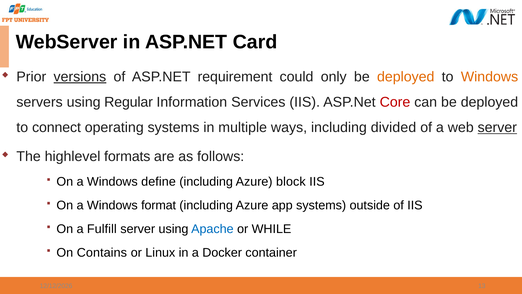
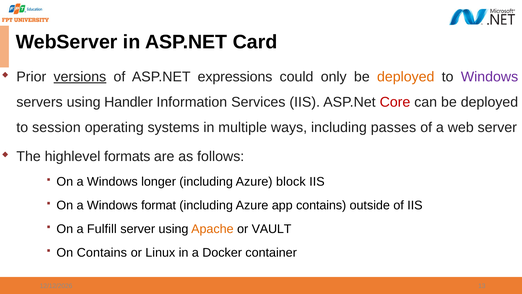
requirement: requirement -> expressions (235, 77)
Windows colour: orange -> purple (490, 77)
Regular: Regular -> Handler (129, 102)
connect: connect -> session (56, 127)
divided: divided -> passes (393, 127)
server underline: present -> none (497, 127)
define: define -> longer (159, 182)
app systems: systems -> contains (321, 205)
Apache colour: blue -> orange (212, 229)
WHILE: WHILE -> VAULT (272, 229)
